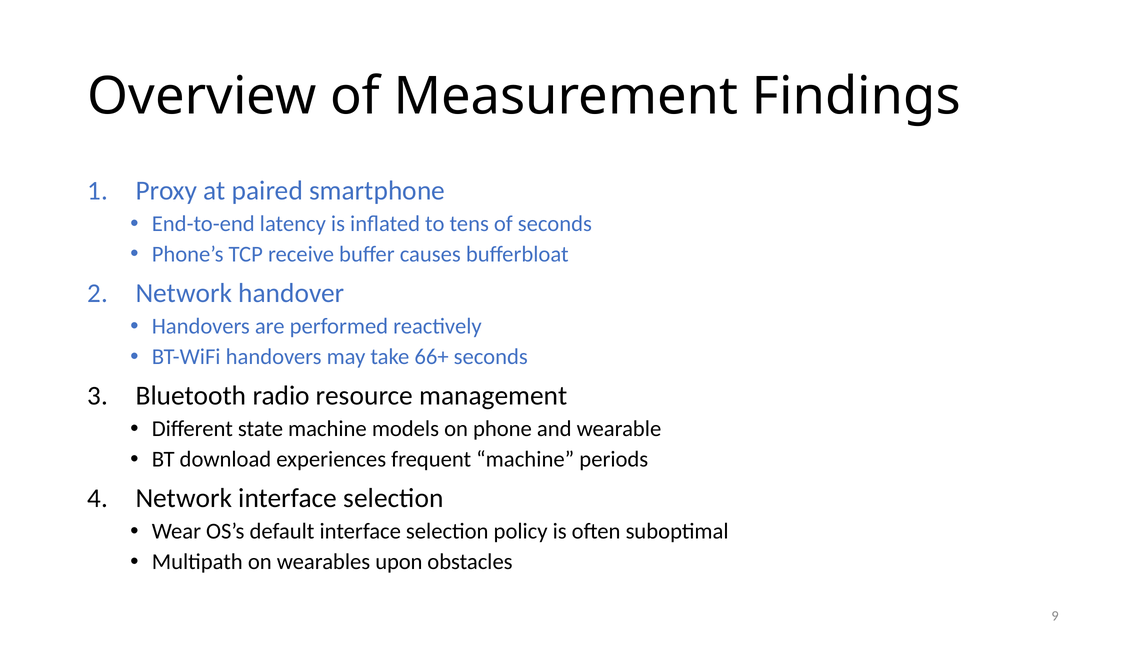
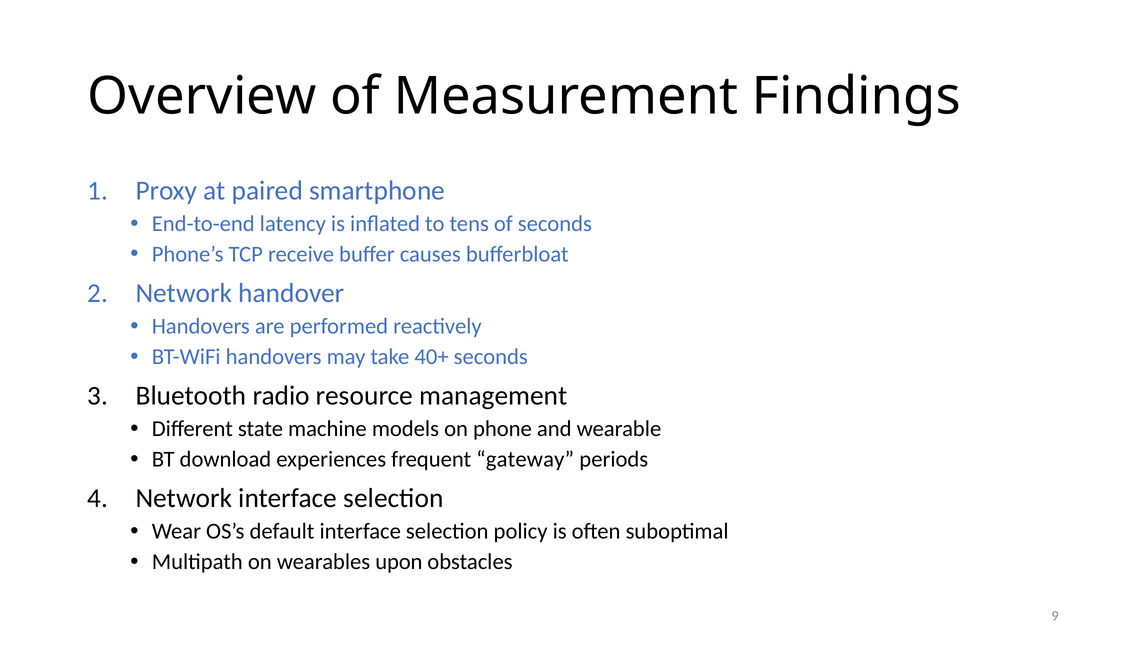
66+: 66+ -> 40+ (432, 357)
frequent machine: machine -> gateway (525, 459)
